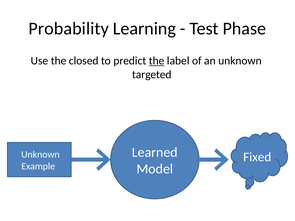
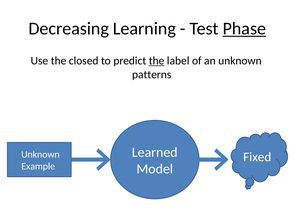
Probability: Probability -> Decreasing (69, 29)
Phase underline: none -> present (244, 29)
targeted: targeted -> patterns (152, 75)
